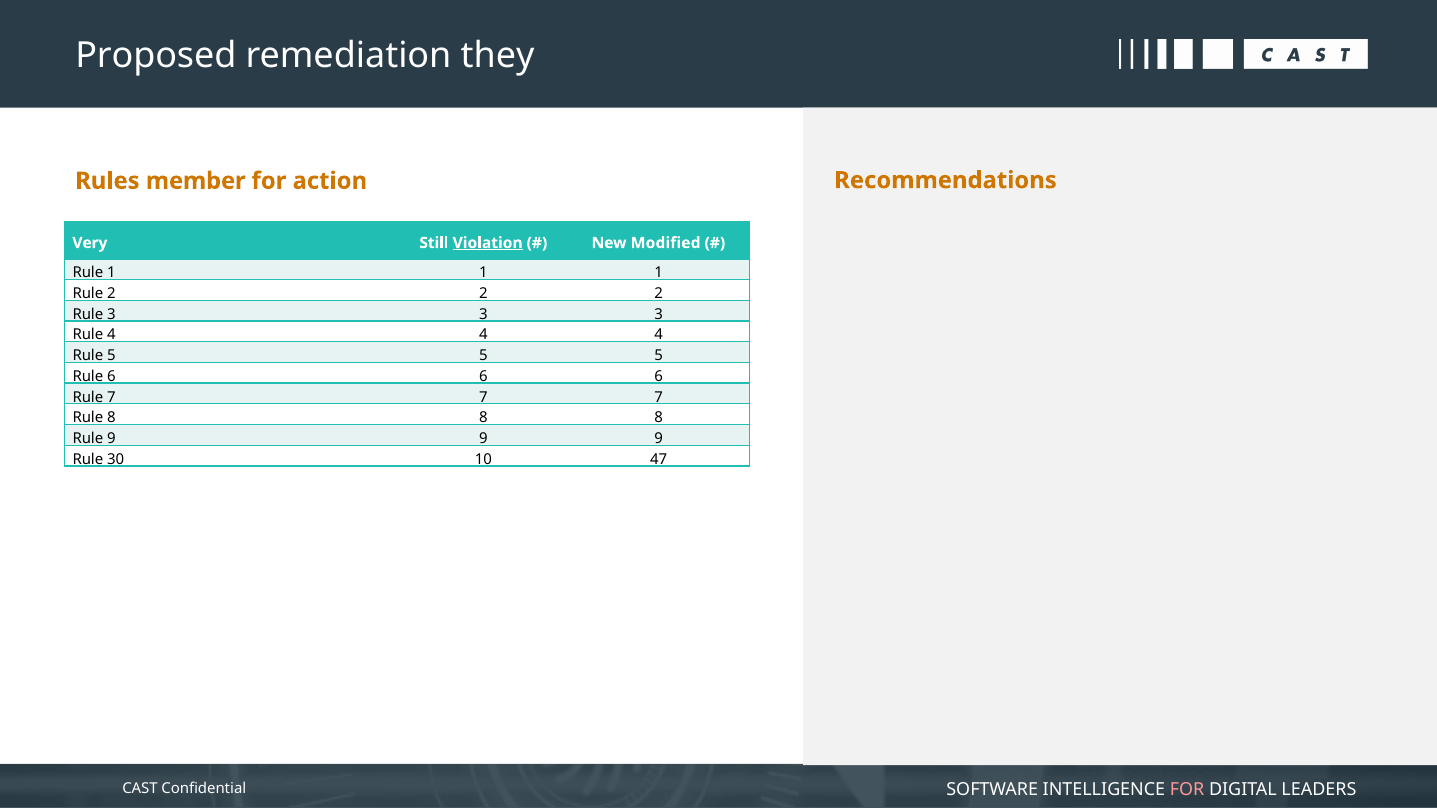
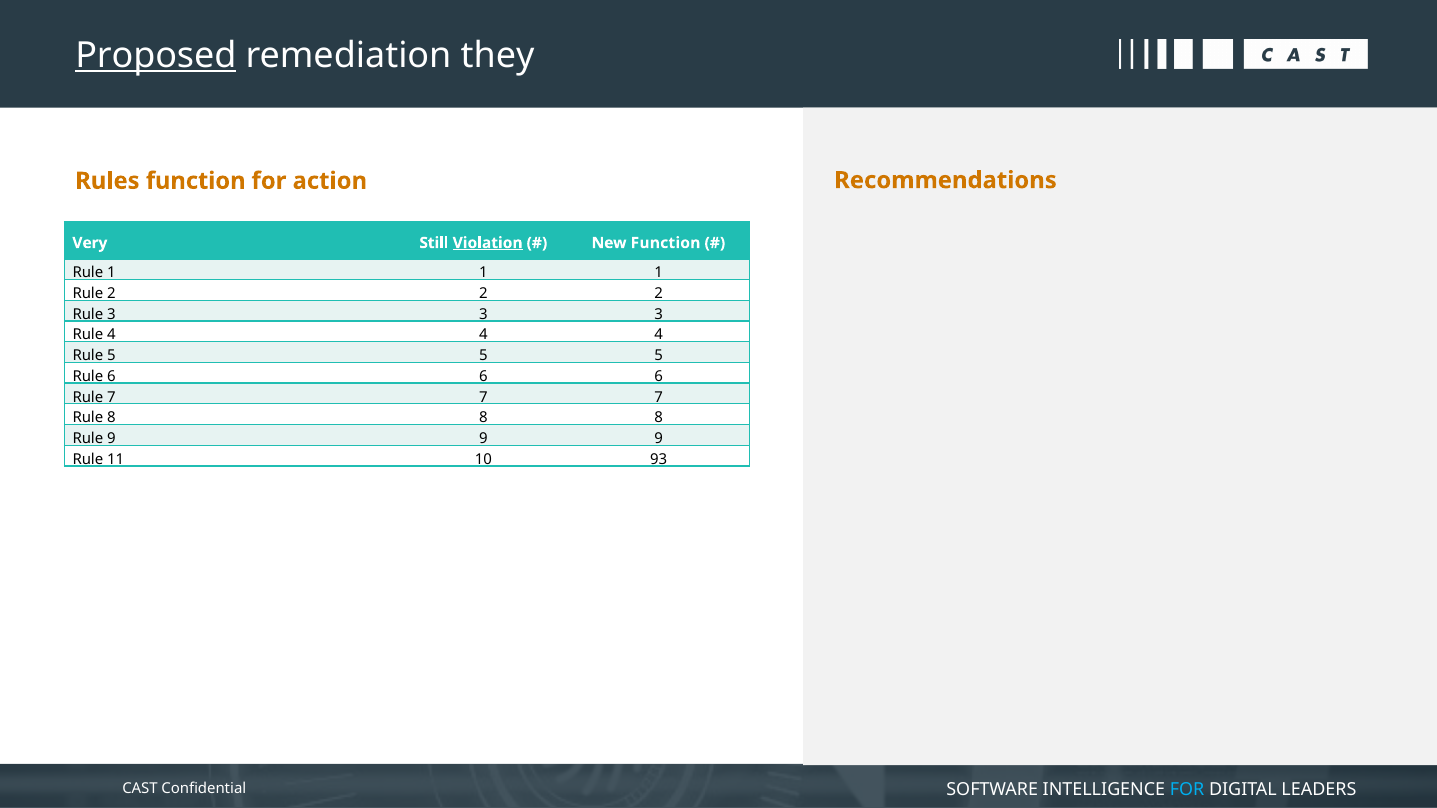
Proposed underline: none -> present (156, 56)
Rules member: member -> function (196, 181)
New Modified: Modified -> Function (666, 243)
30: 30 -> 11 (116, 459)
47: 47 -> 93 (659, 459)
FOR colour: pink -> light blue (1187, 789)
